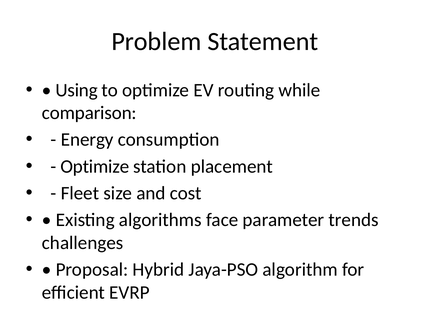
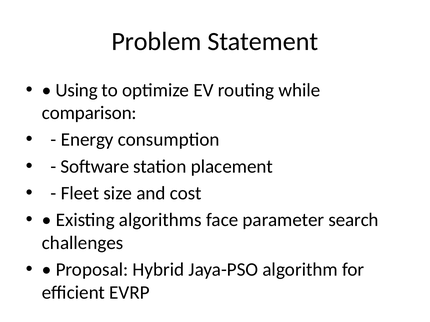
Optimize: Optimize -> Software (95, 167)
trends: trends -> search (354, 220)
